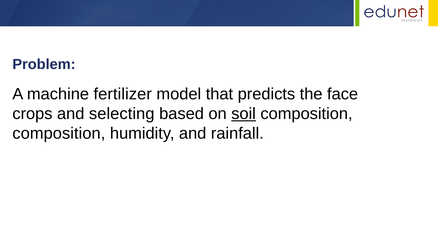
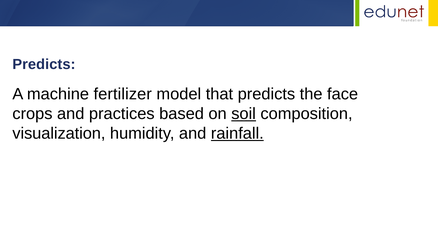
Problem: Problem -> Predicts (44, 65)
selecting: selecting -> practices (122, 114)
composition: composition -> visualization (59, 134)
rainfall underline: none -> present (237, 134)
